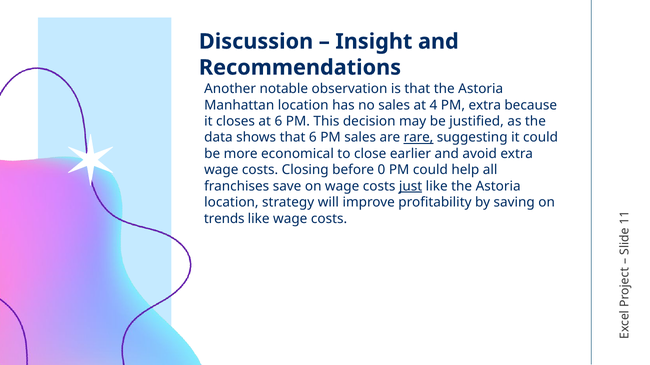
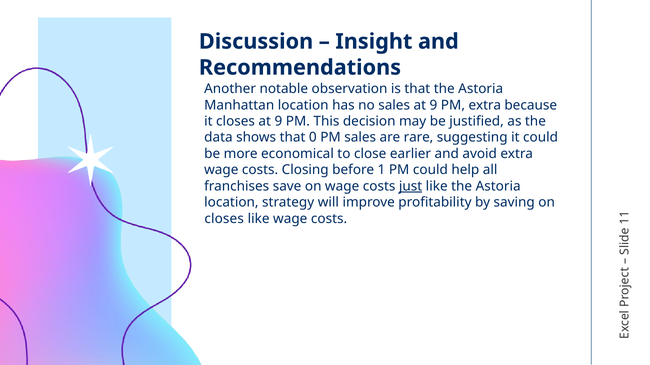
sales at 4: 4 -> 9 (433, 105)
closes at 6: 6 -> 9 (278, 121)
that 6: 6 -> 0 (313, 138)
rare underline: present -> none (419, 138)
before 0: 0 -> 1 (381, 170)
trends: trends -> closes (224, 219)
